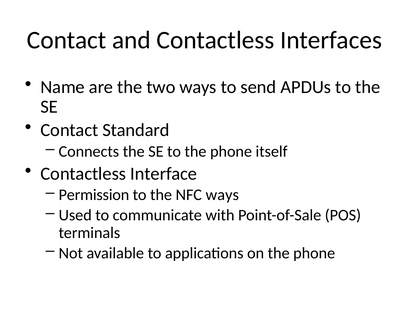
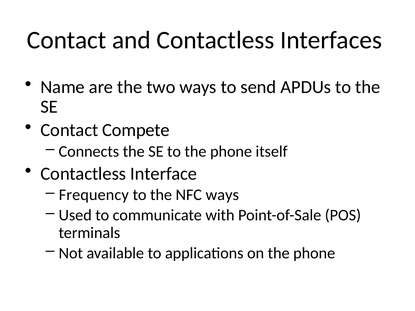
Standard: Standard -> Compete (136, 130)
Permission: Permission -> Frequency (94, 195)
